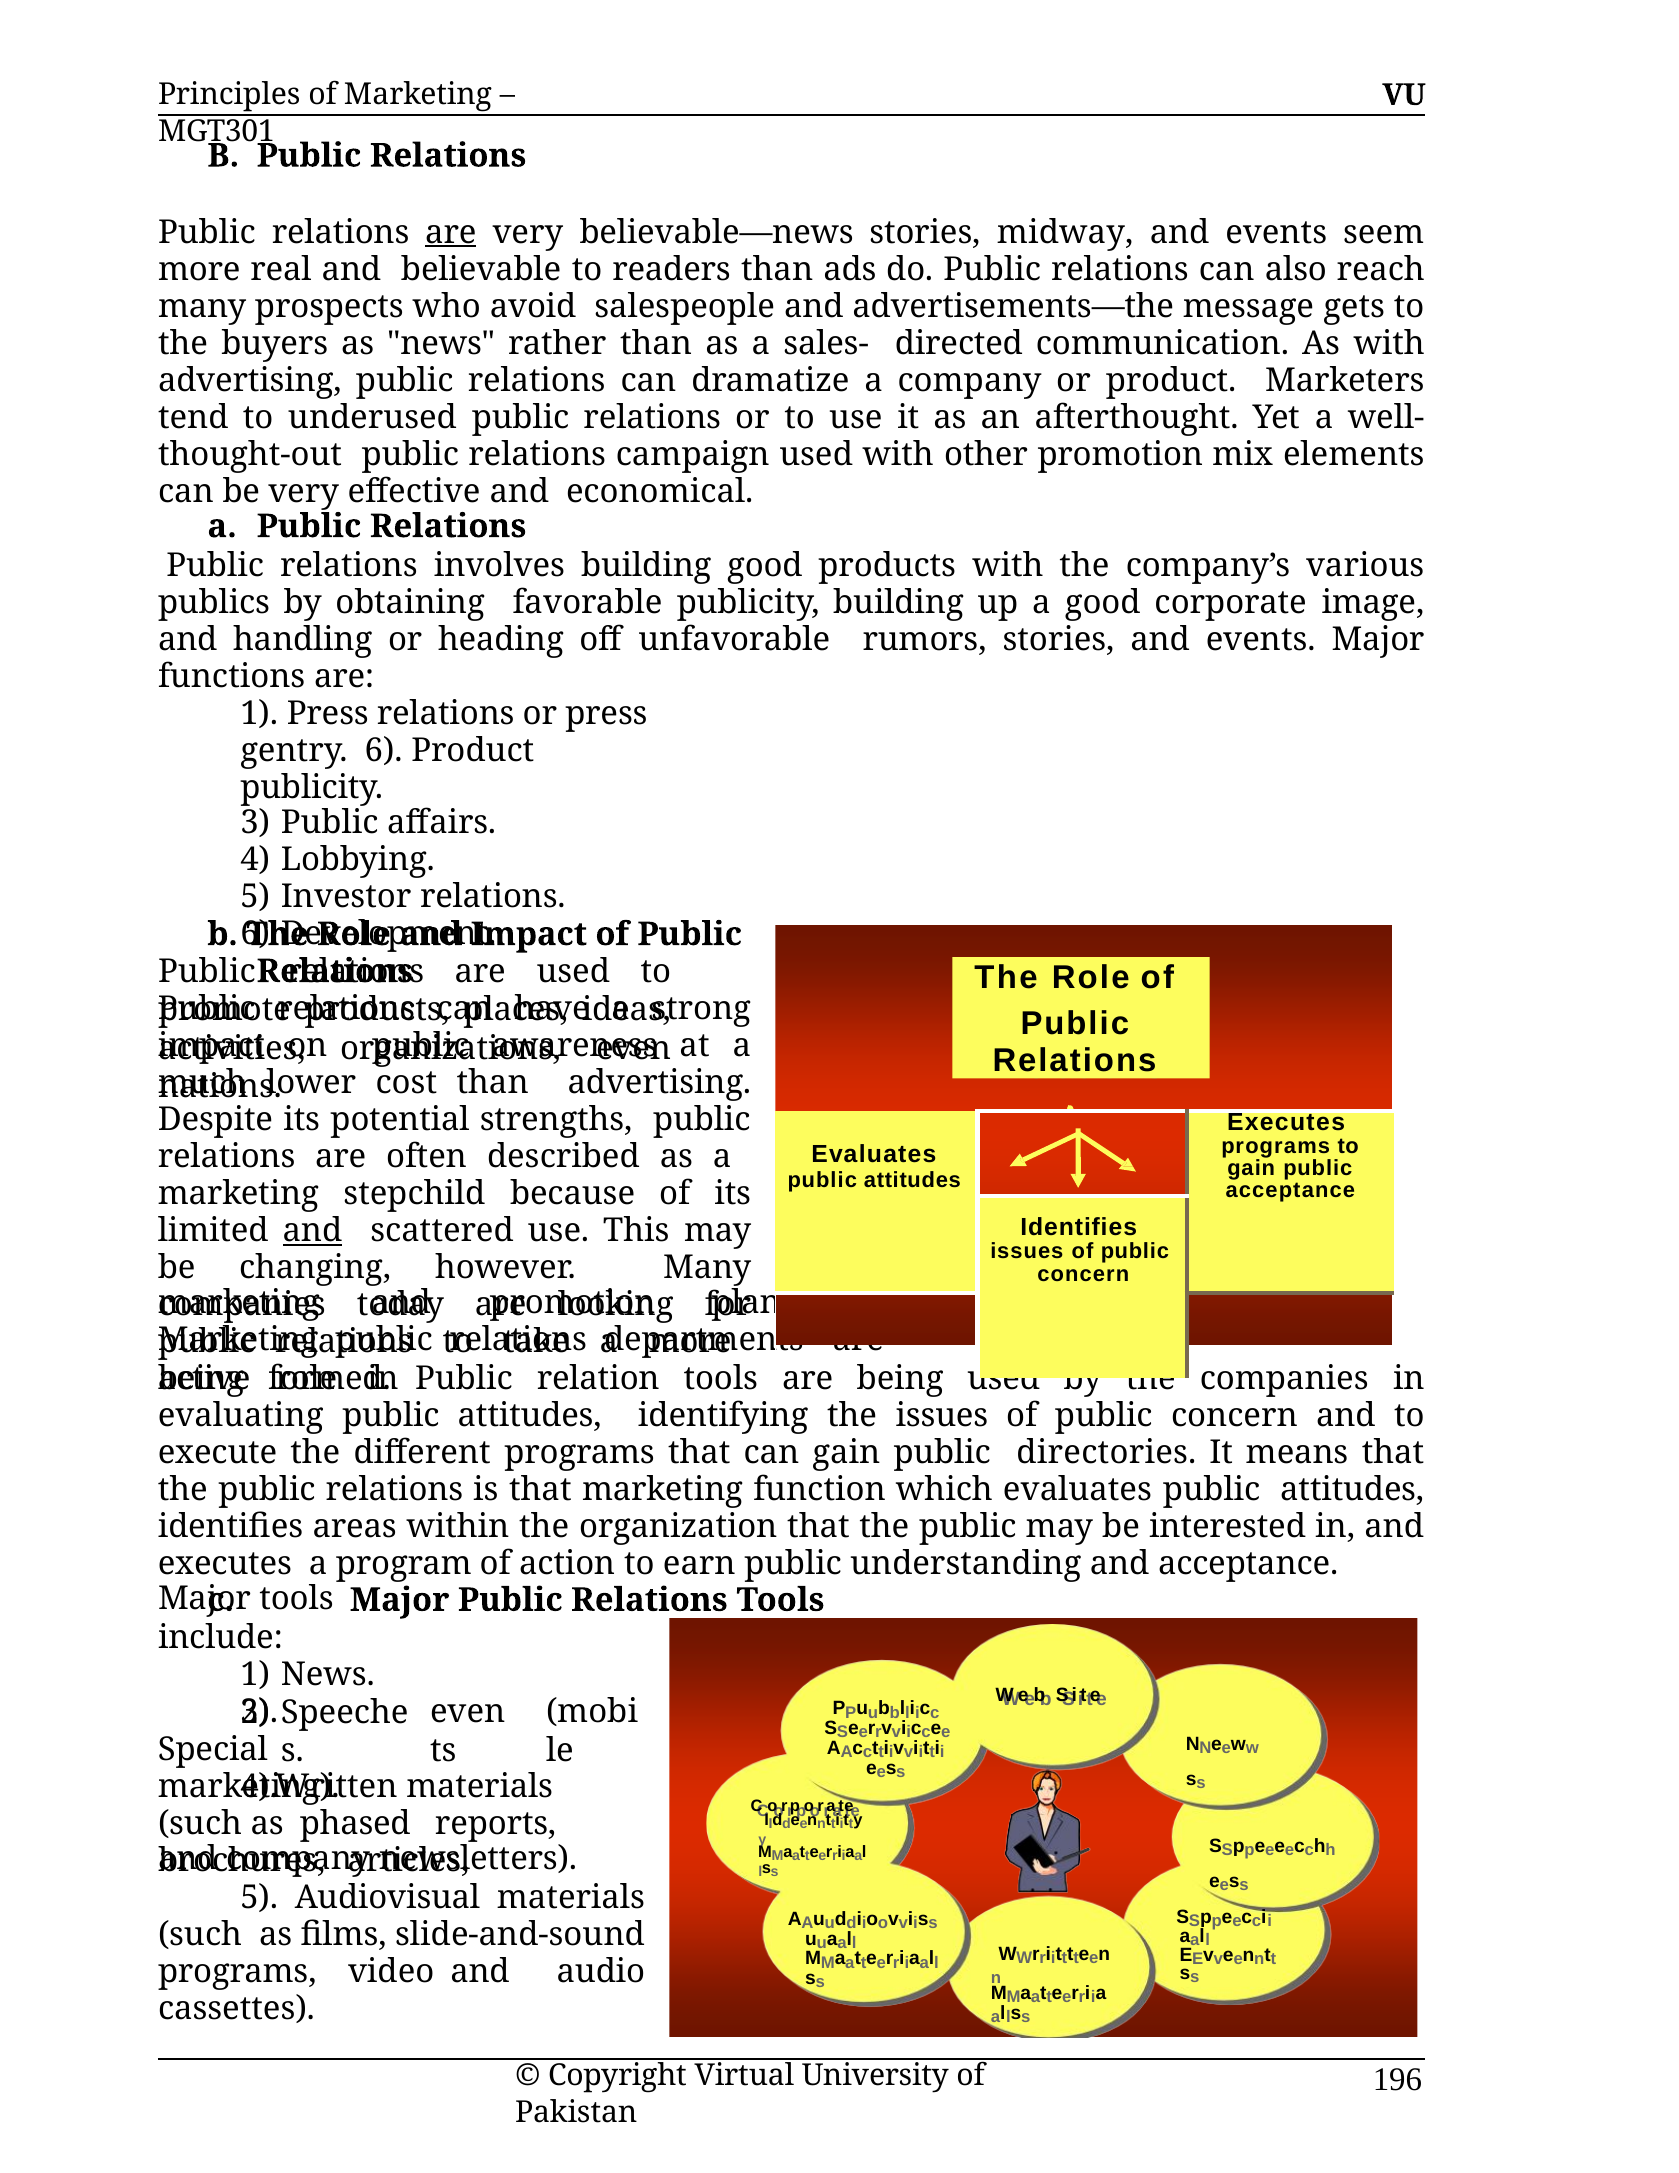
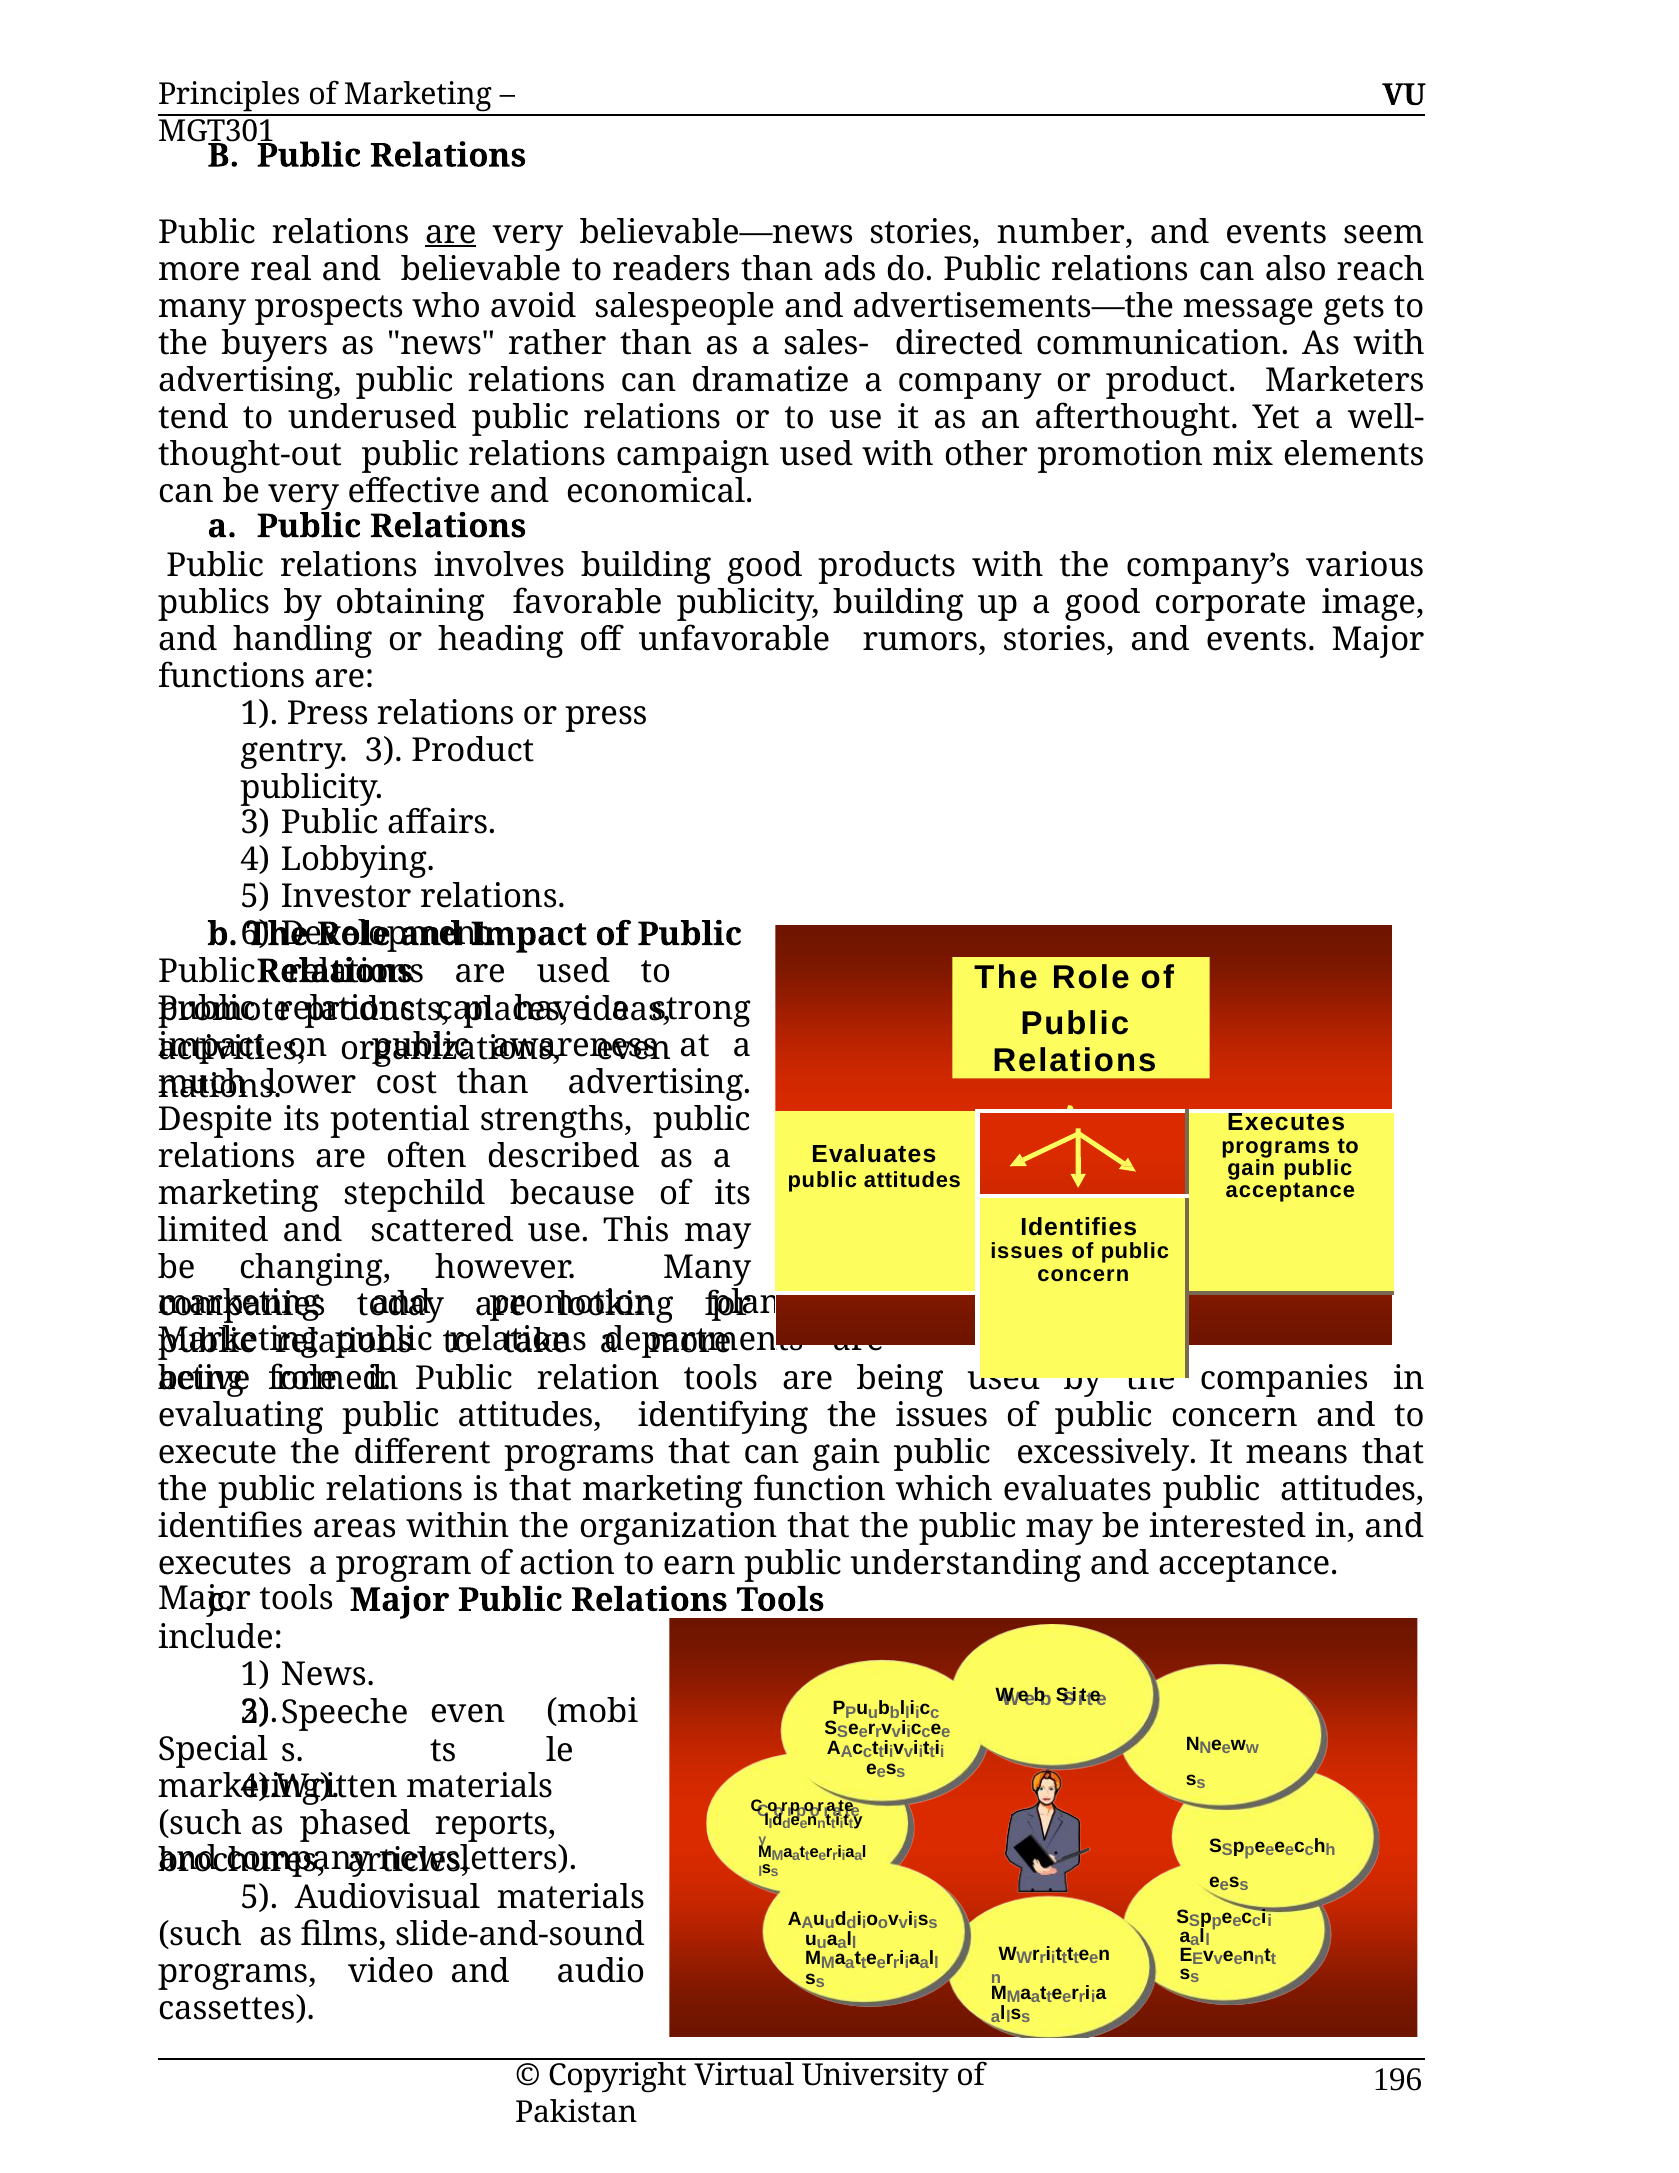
midway: midway -> number (1065, 232)
gentry 6: 6 -> 3 (384, 750)
and underline: present -> none (312, 1230)
directories: directories -> excessively (1107, 1453)
